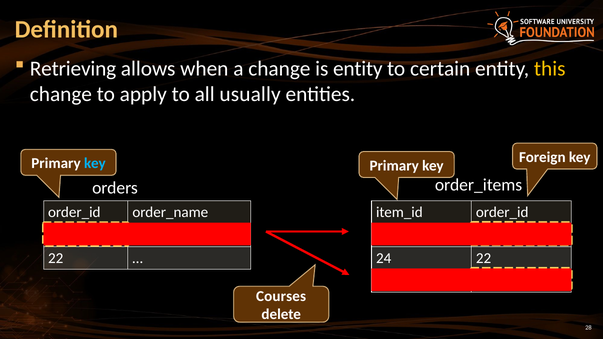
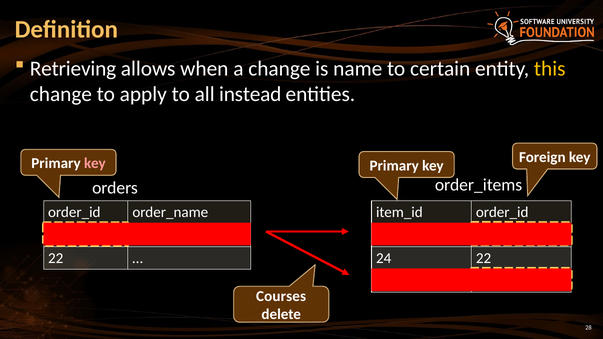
is entity: entity -> name (358, 69)
usually: usually -> instead (250, 94)
key colour: light blue -> pink (95, 164)
